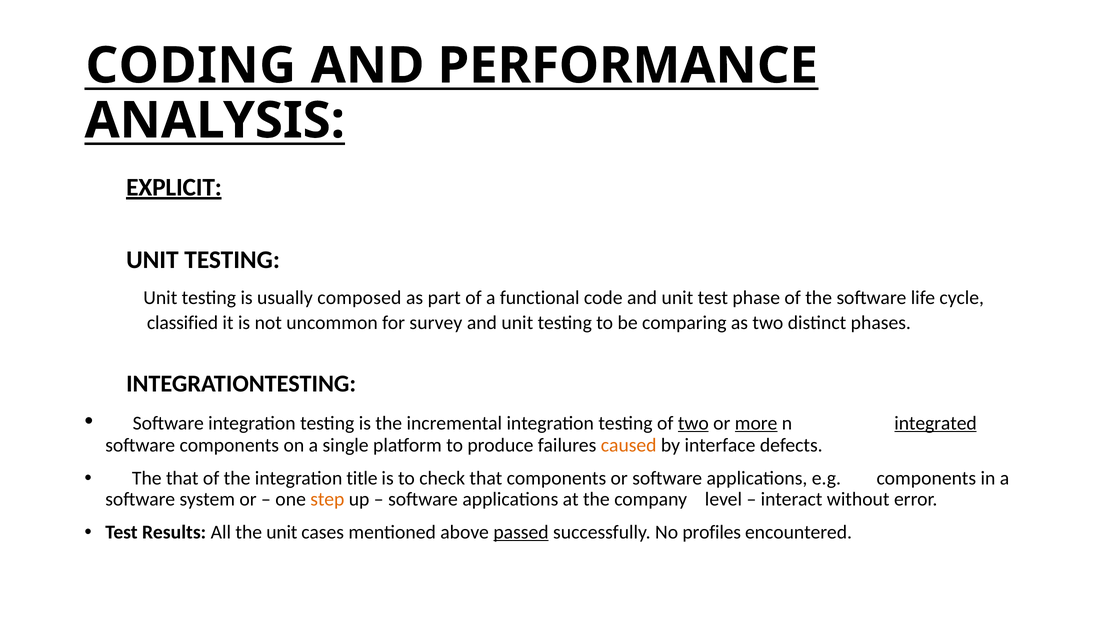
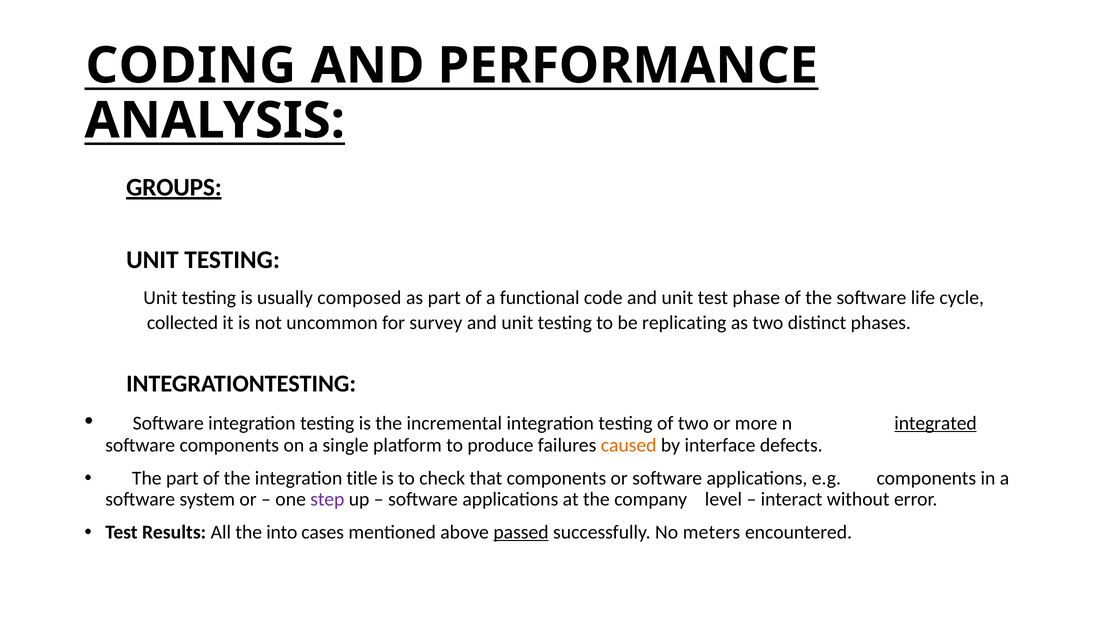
EXPLICIT: EXPLICIT -> GROUPS (174, 187)
classified: classified -> collected (183, 323)
comparing: comparing -> replicating (684, 323)
two underline: present -> none (693, 423)
more underline: present -> none (756, 423)
The that: that -> part (182, 478)
step colour: orange -> purple (327, 499)
the unit: unit -> into (282, 532)
profiles: profiles -> meters (711, 532)
